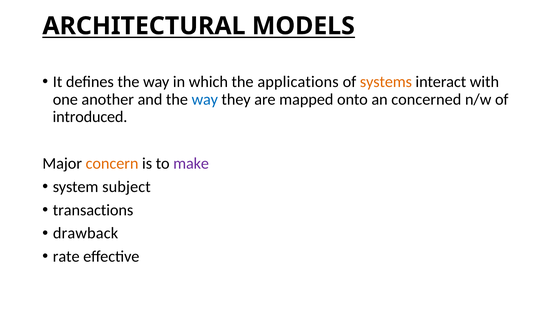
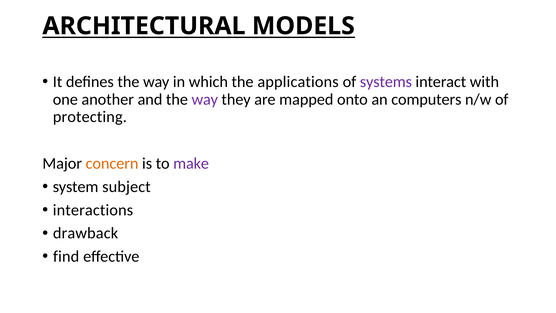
systems colour: orange -> purple (386, 82)
way colour: blue -> purple (205, 99)
concerned: concerned -> computers (426, 99)
introduced: introduced -> protecting (90, 117)
transactions: transactions -> interactions (93, 210)
rate: rate -> find (66, 256)
